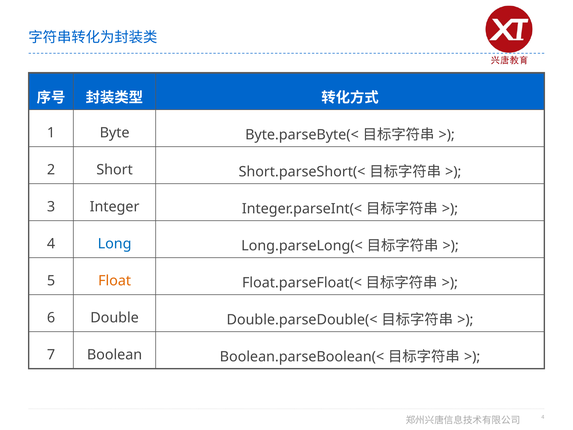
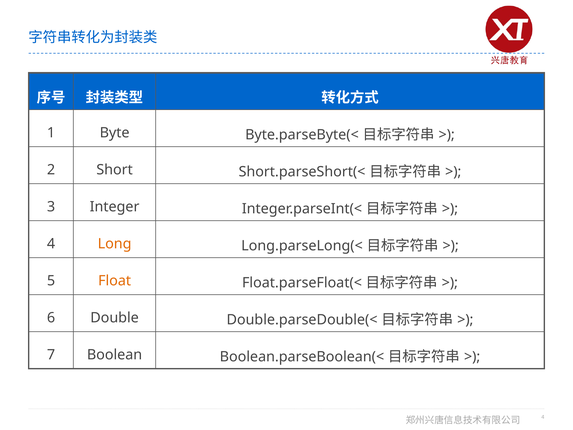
Long colour: blue -> orange (115, 244)
